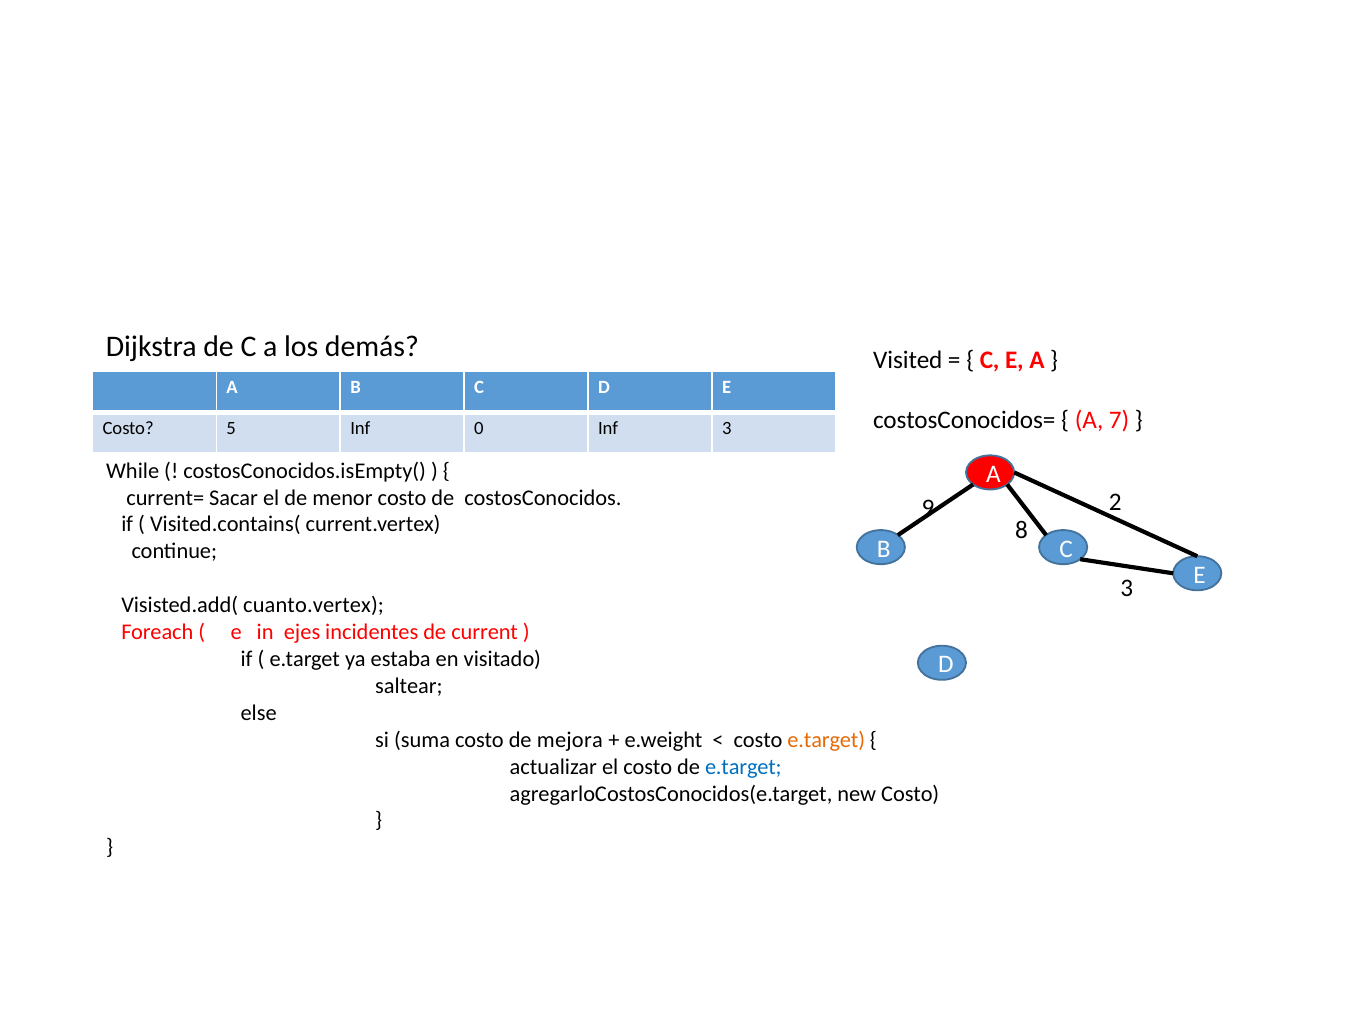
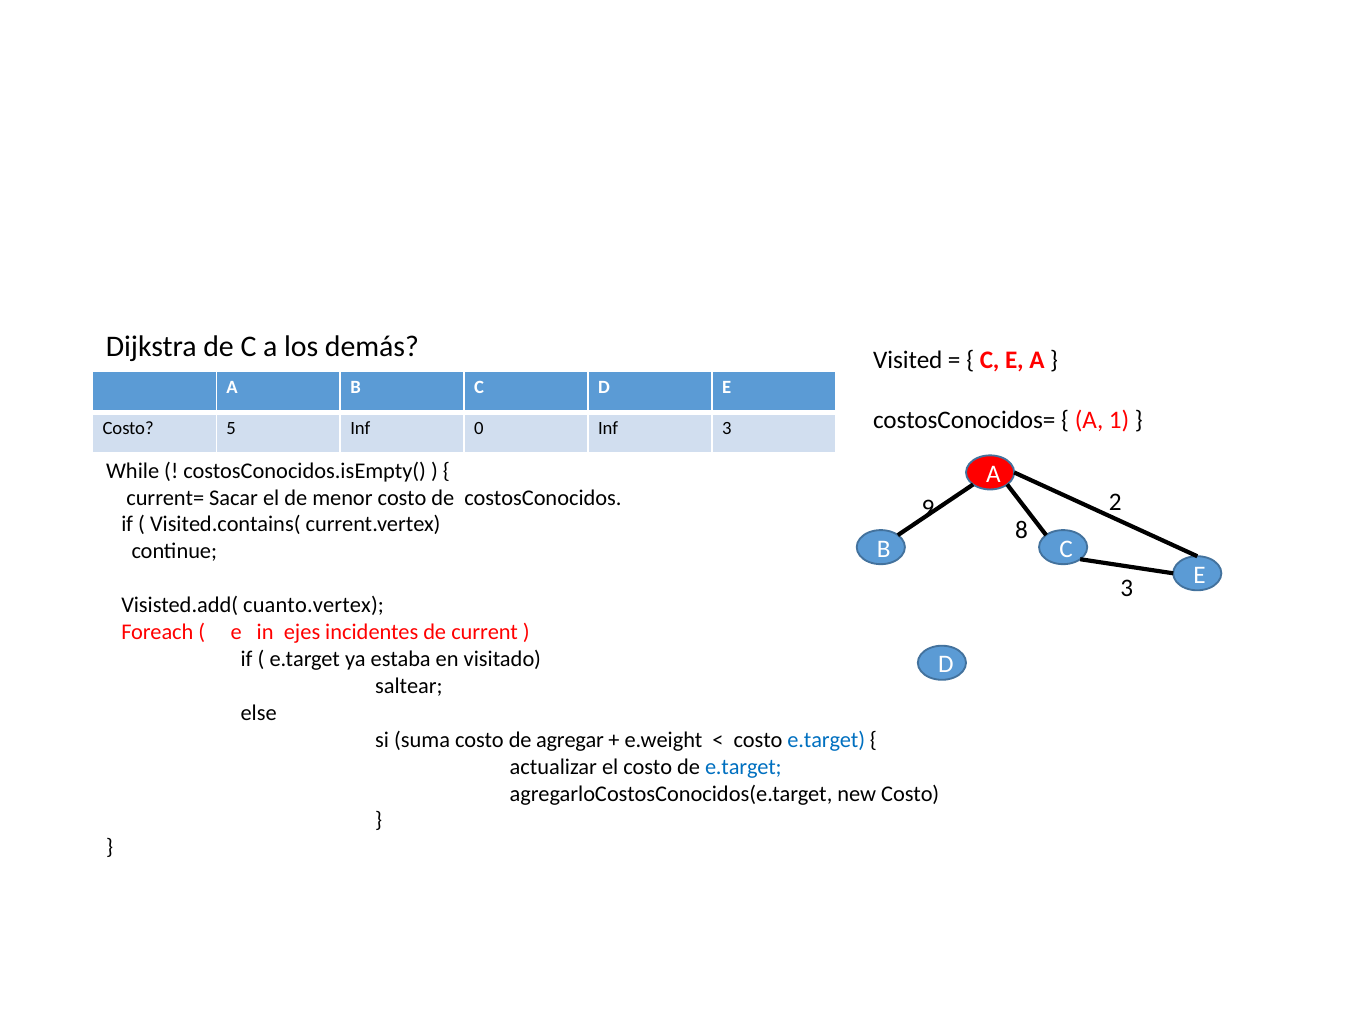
7: 7 -> 1 (1119, 420)
mejora: mejora -> agregar (570, 740)
e.target colour: orange -> blue (826, 740)
